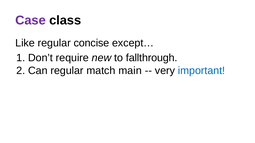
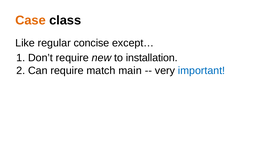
Case colour: purple -> orange (31, 20)
fallthrough: fallthrough -> installation (152, 58)
Can regular: regular -> require (67, 71)
